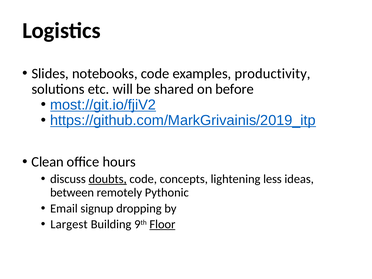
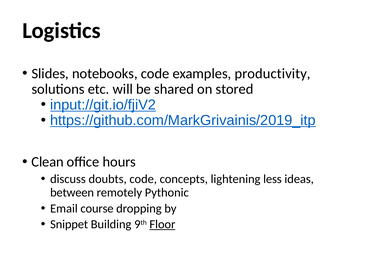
before: before -> stored (235, 89)
most://git.io/fjiV2: most://git.io/fjiV2 -> input://git.io/fjiV2 (103, 105)
doubts underline: present -> none (108, 179)
signup: signup -> course (97, 208)
Largest: Largest -> Snippet (69, 224)
